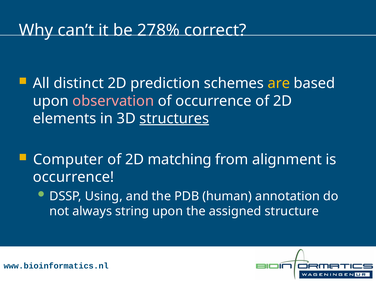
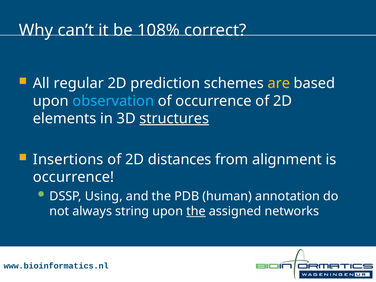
278%: 278% -> 108% (158, 30)
distinct: distinct -> regular (79, 83)
observation colour: pink -> light blue (113, 101)
Computer: Computer -> Insertions (68, 159)
matching: matching -> distances (180, 159)
the underline: none -> present (196, 211)
structure: structure -> networks (292, 211)
